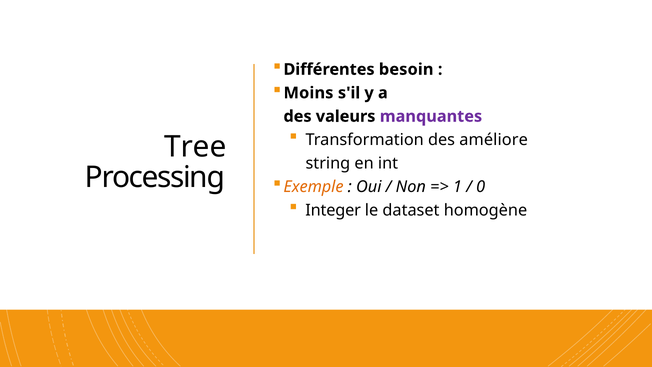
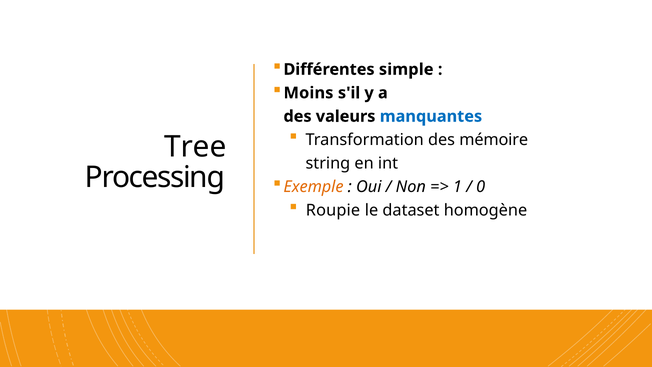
besoin: besoin -> simple (406, 69)
manquantes colour: purple -> blue (431, 116)
améliore: améliore -> mémoire (494, 140)
Integer: Integer -> Roupie (333, 210)
